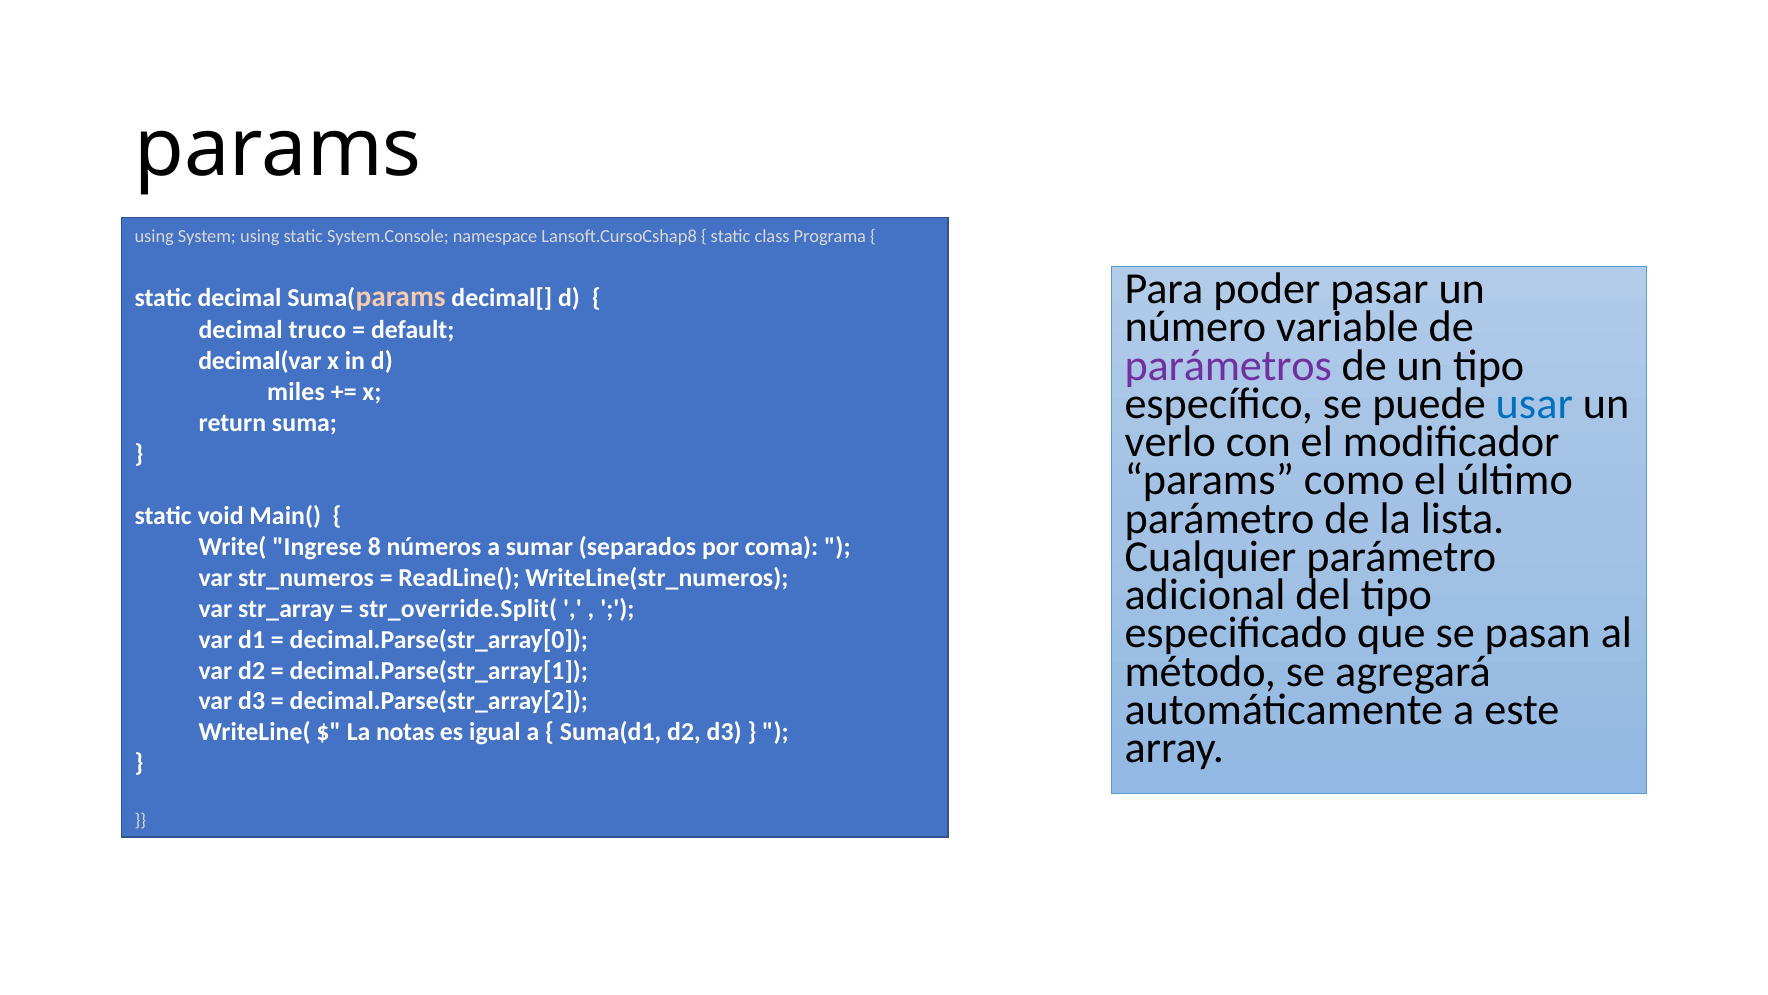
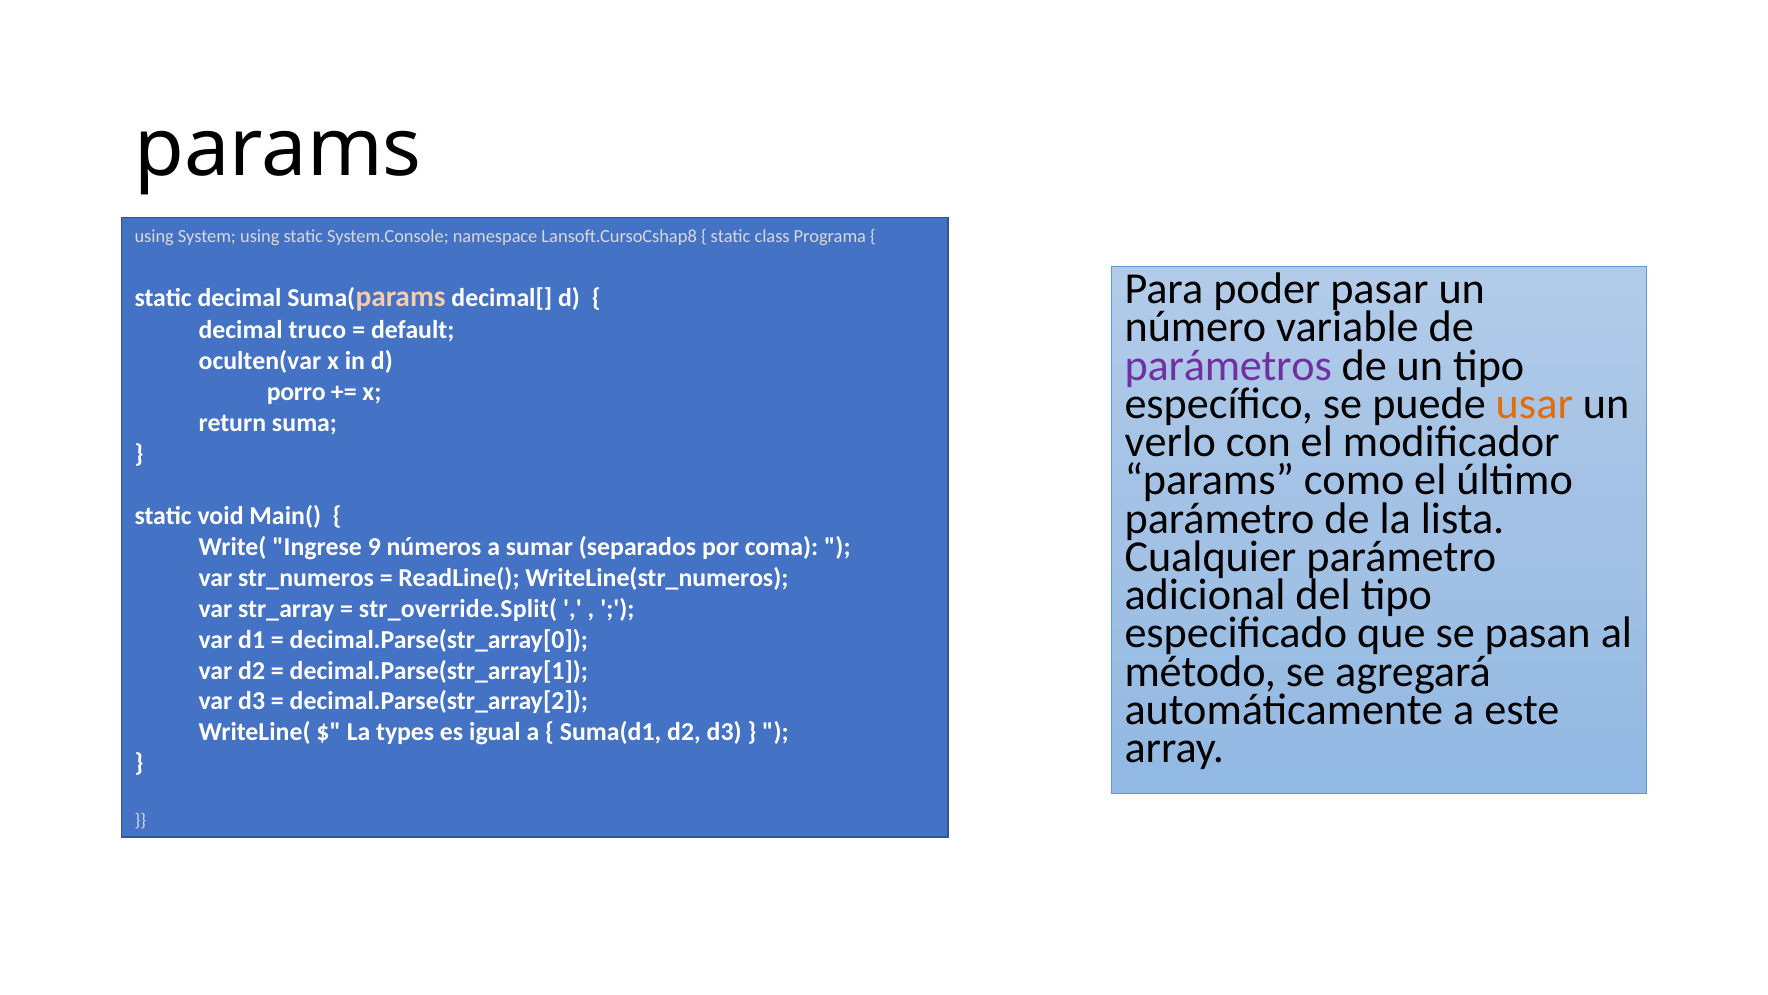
decimal(var: decimal(var -> oculten(var (260, 361)
miles: miles -> porro (296, 392)
usar colour: blue -> orange (1534, 404)
8: 8 -> 9 (374, 546)
notas: notas -> types (405, 732)
